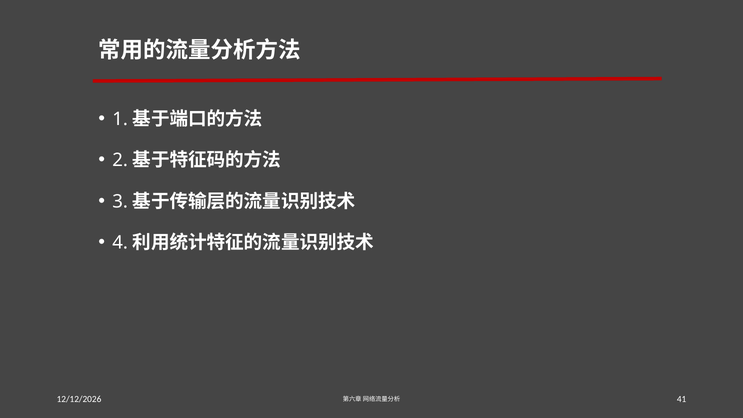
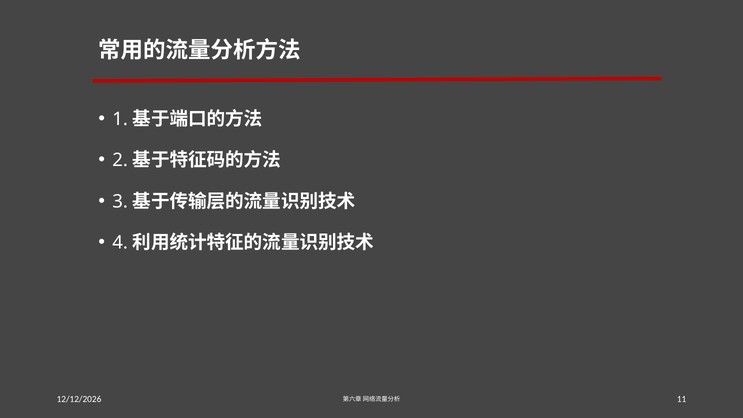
41: 41 -> 11 (682, 399)
